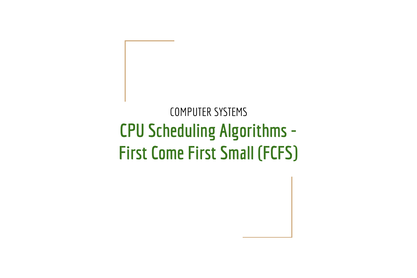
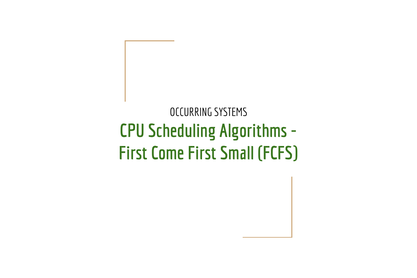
COMPUTER: COMPUTER -> OCCURRING (191, 113)
